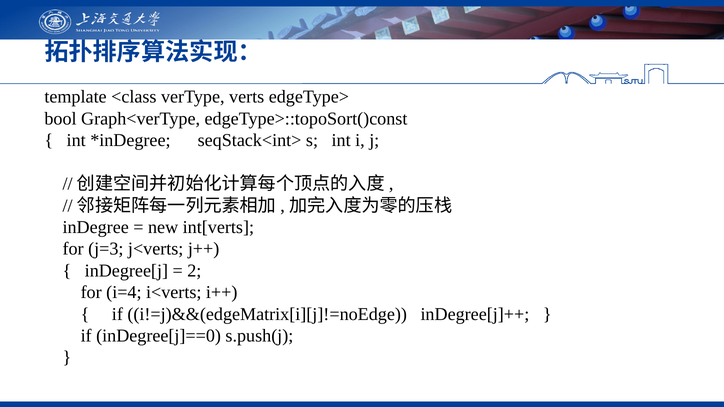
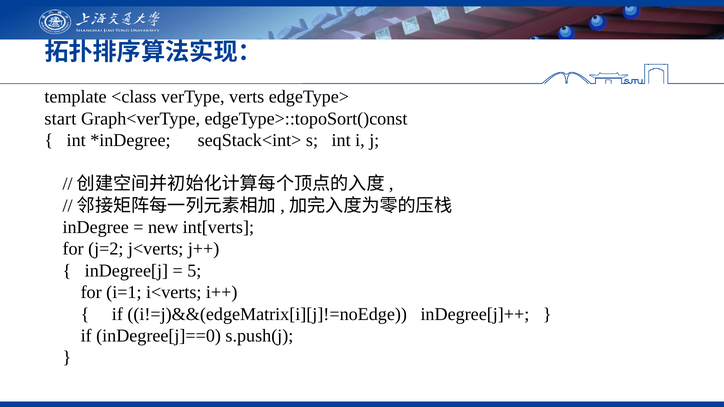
bool: bool -> start (60, 119)
j=3: j=3 -> j=2 (106, 249)
2: 2 -> 5 (194, 271)
i=4: i=4 -> i=1 (124, 293)
